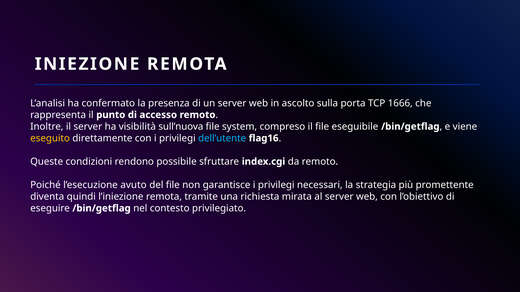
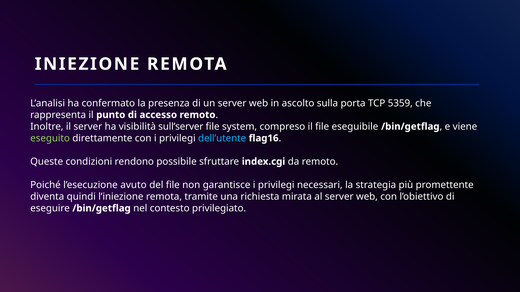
1666: 1666 -> 5359 (400, 103)
sull’nuova: sull’nuova -> sull’server (181, 127)
eseguito colour: yellow -> light green (50, 138)
